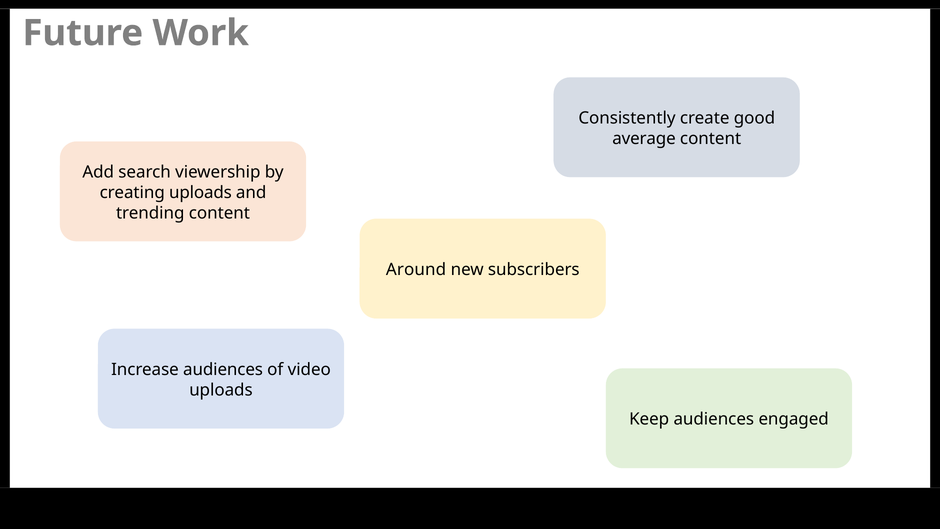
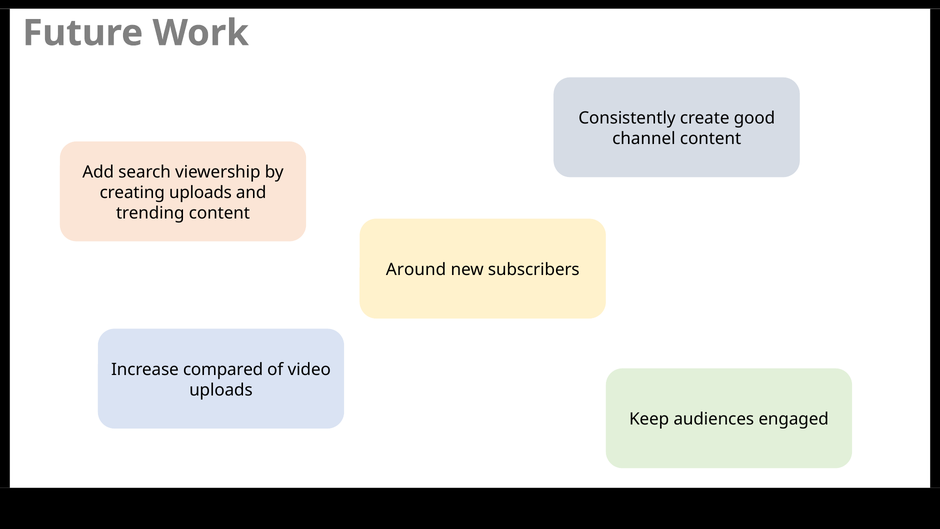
average: average -> channel (644, 139)
Increase audiences: audiences -> compared (223, 369)
